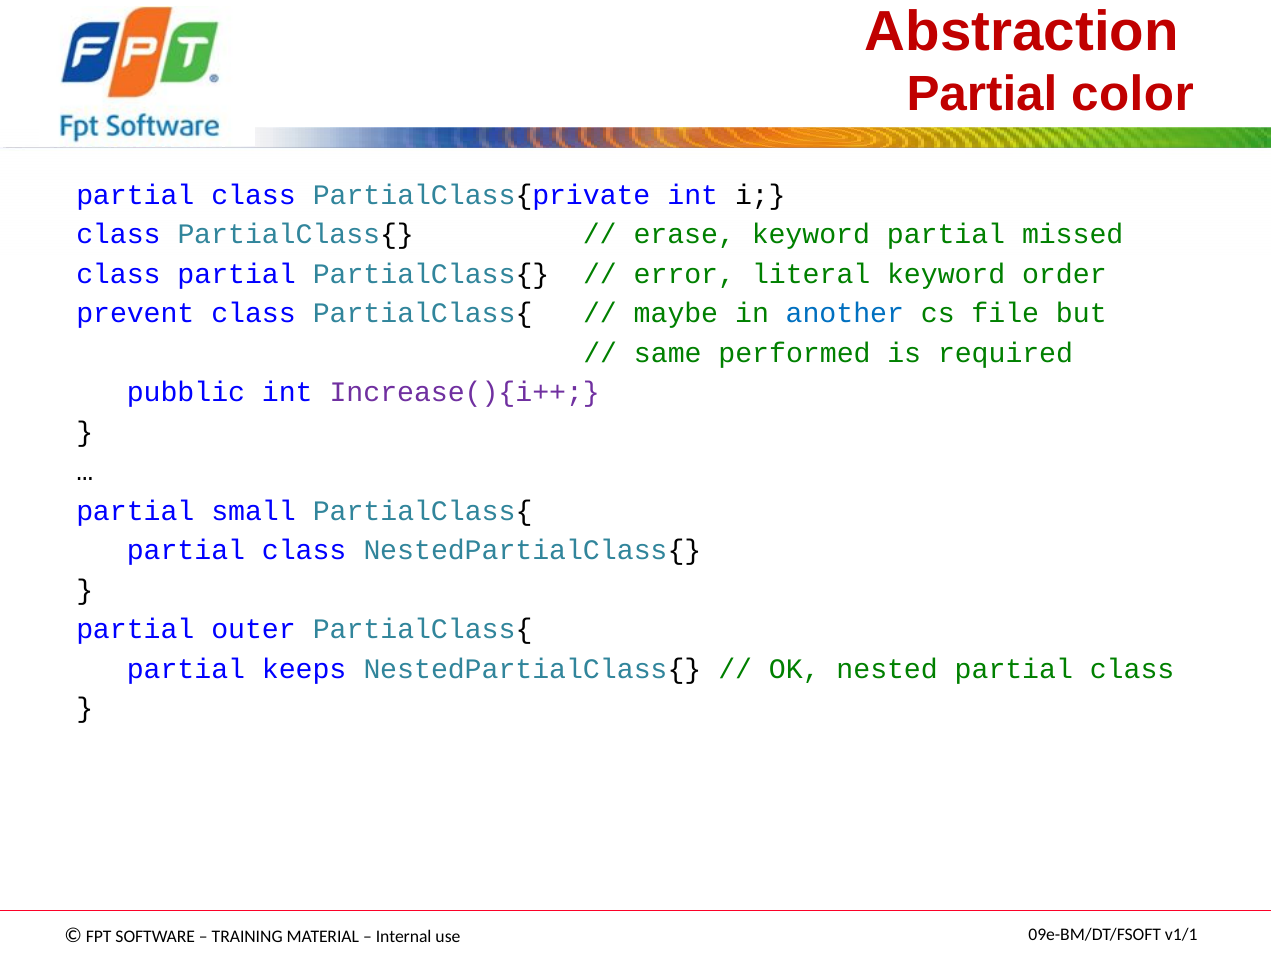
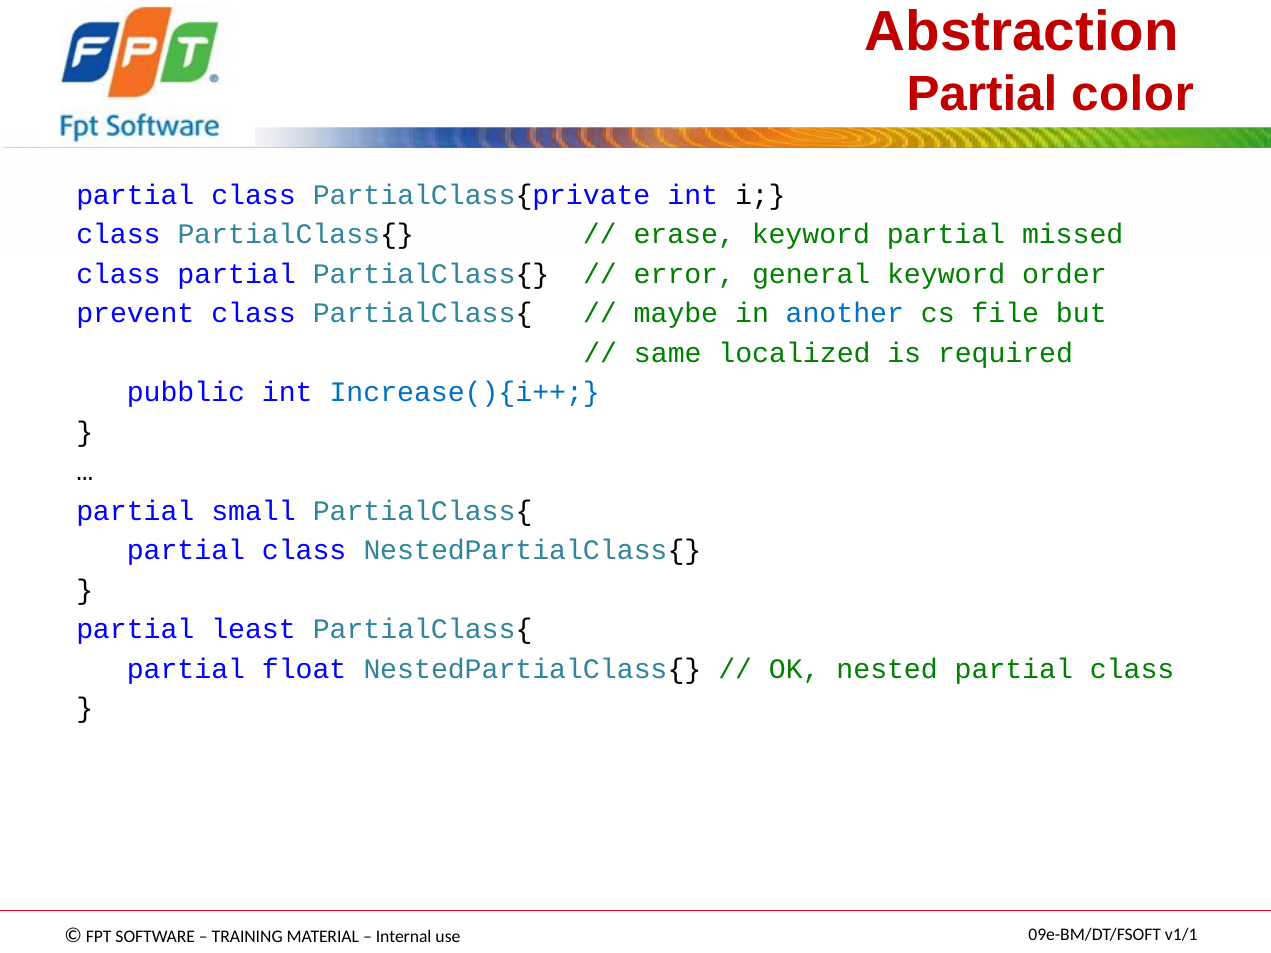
literal: literal -> general (811, 274)
performed: performed -> localized (795, 353)
Increase(){i++ colour: purple -> blue (465, 392)
outer: outer -> least (254, 630)
keeps: keeps -> float (304, 669)
